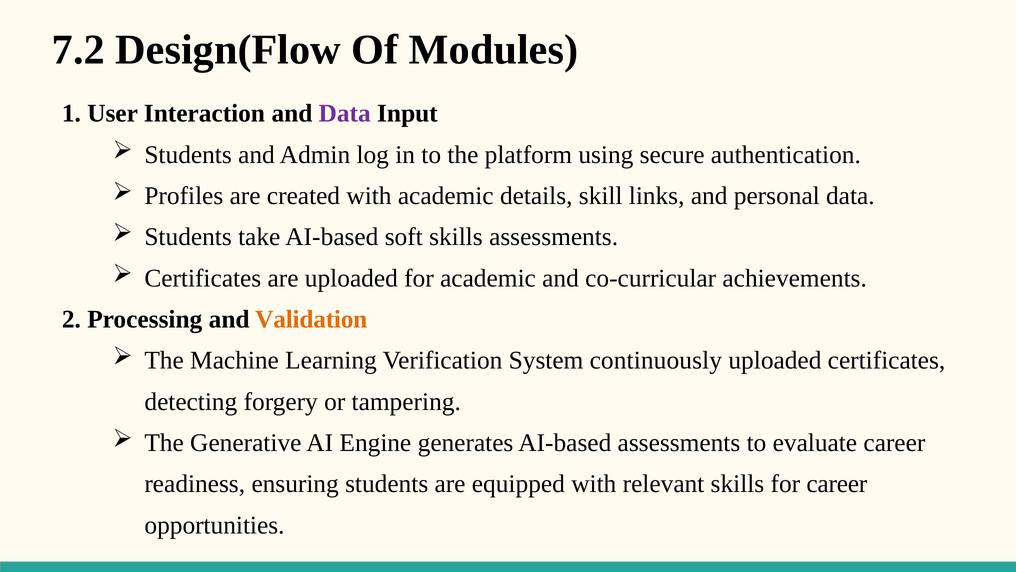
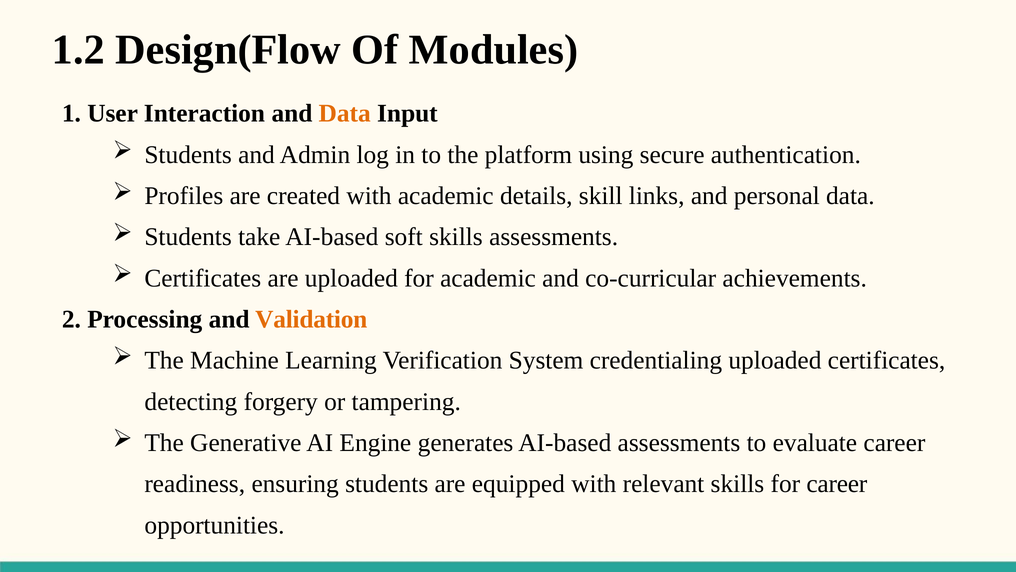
7.2: 7.2 -> 1.2 (78, 50)
Data colour: purple -> orange (345, 113)
continuously: continuously -> credentialing (656, 360)
